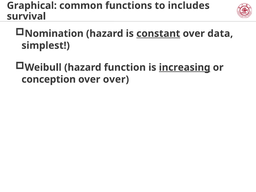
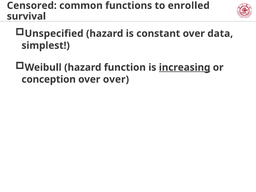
Graphical: Graphical -> Censored (32, 6)
includes: includes -> enrolled (189, 6)
Nomination: Nomination -> Unspecified (54, 34)
constant underline: present -> none (158, 34)
